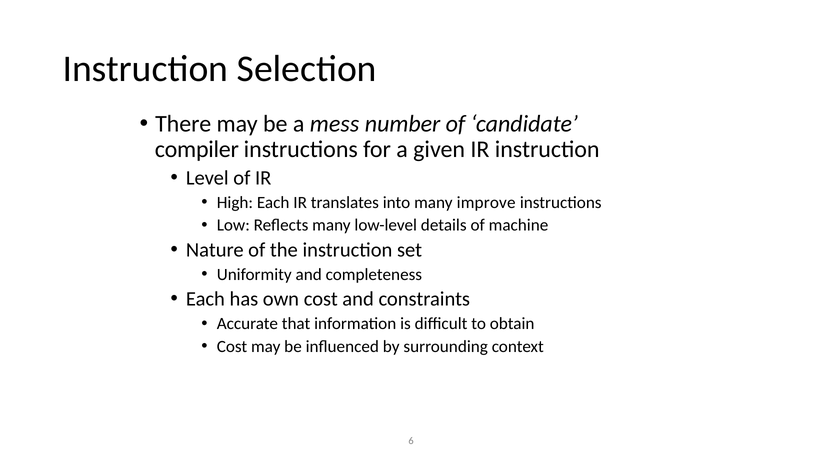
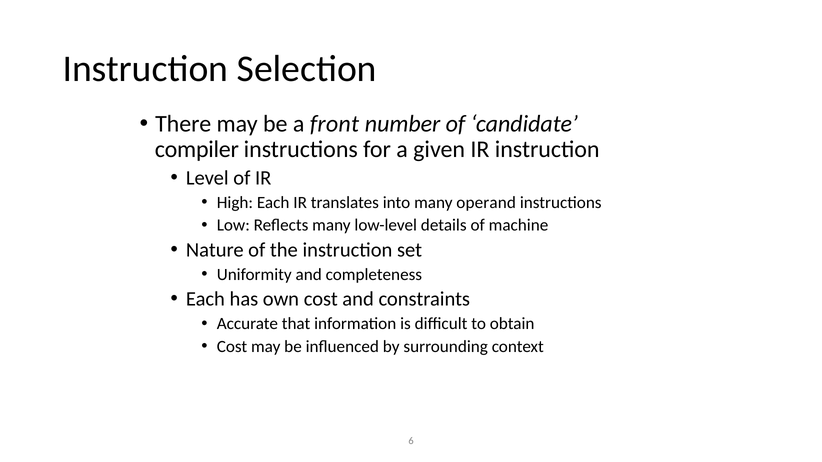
mess: mess -> front (334, 124)
improve: improve -> operand (486, 203)
